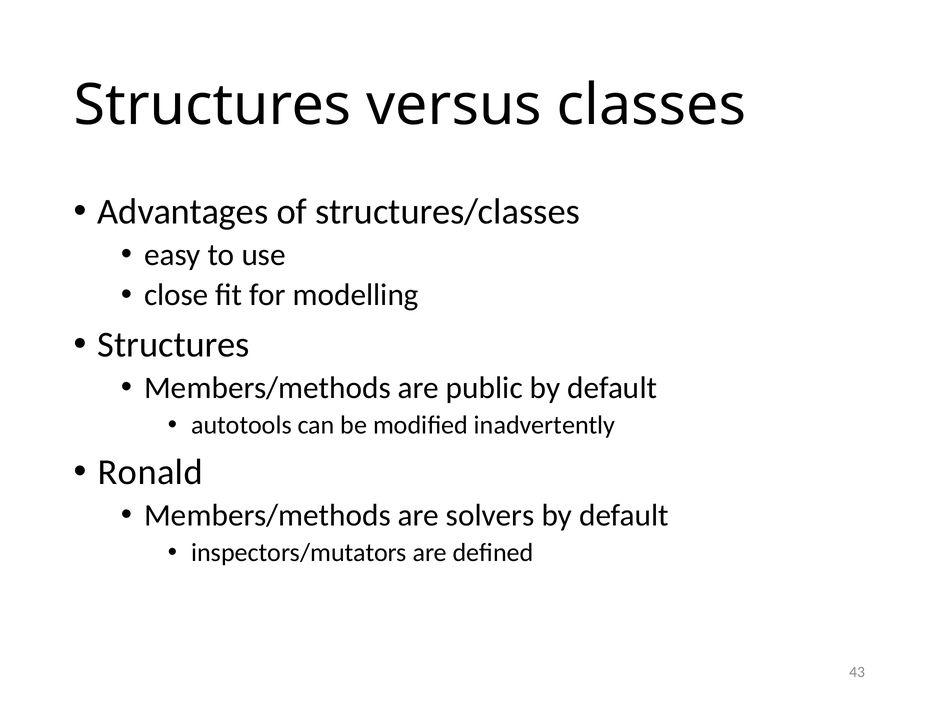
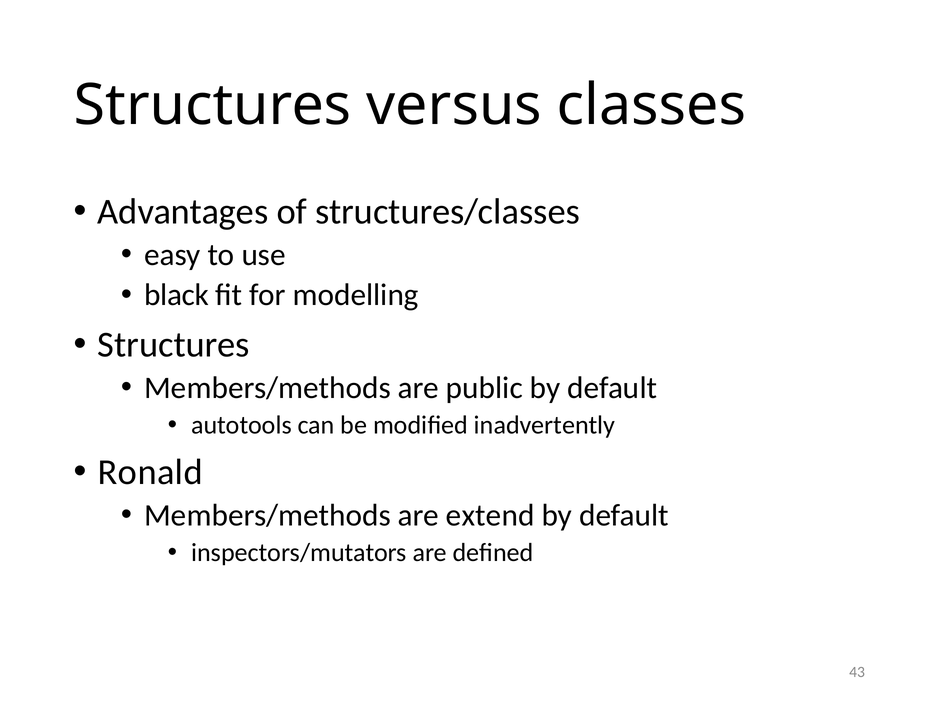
close: close -> black (176, 295)
solvers: solvers -> extend (490, 515)
